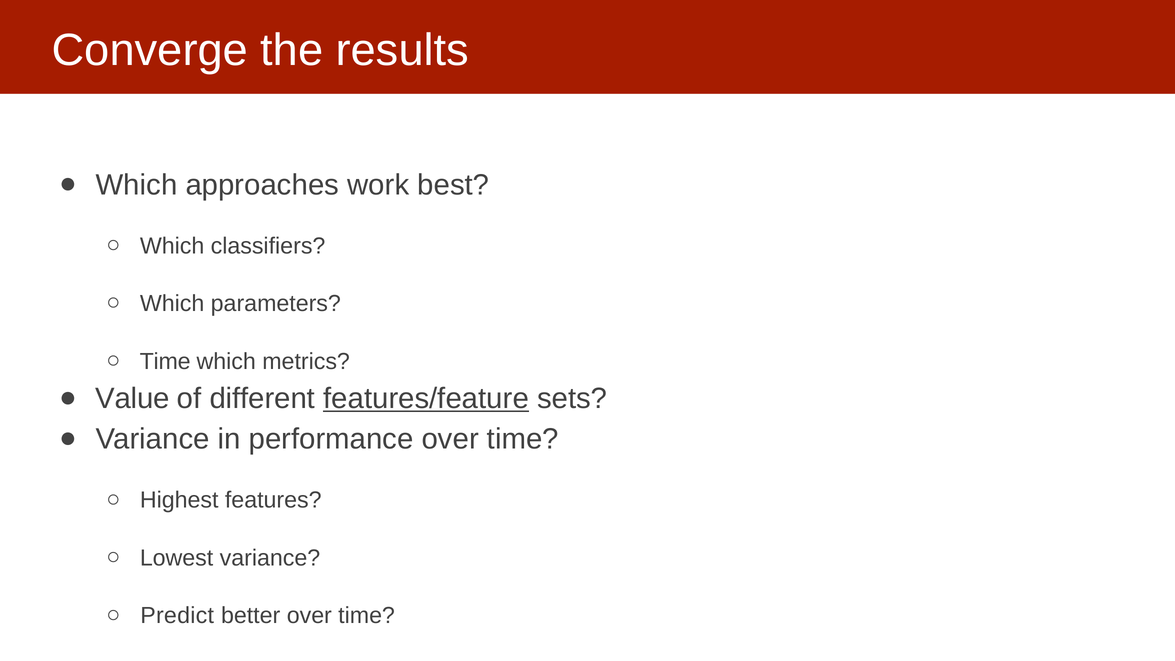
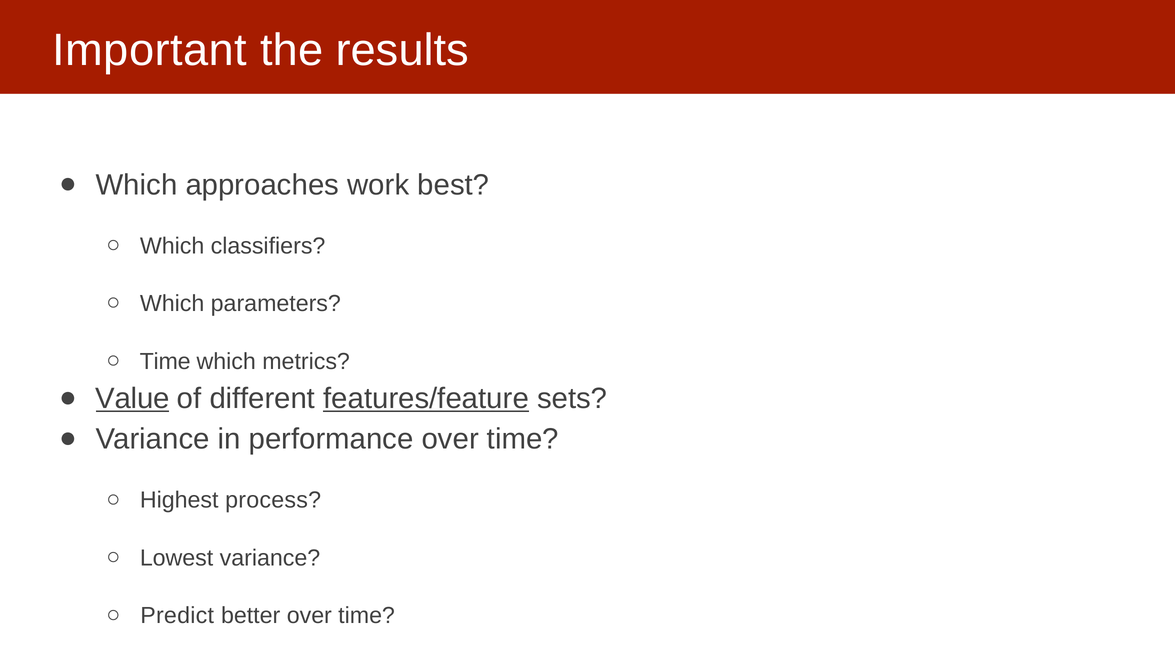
Converge: Converge -> Important (150, 50)
Value underline: none -> present (132, 399)
features: features -> process (273, 500)
